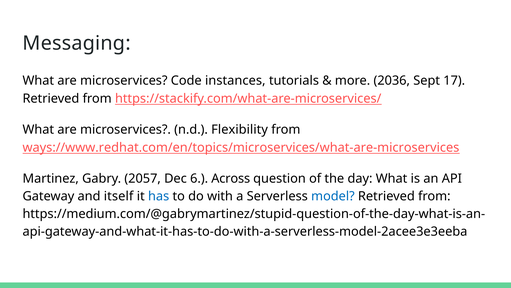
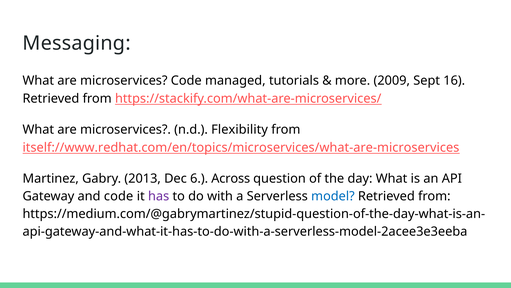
instances: instances -> managed (235, 80)
2036: 2036 -> 2009 (392, 80)
17: 17 -> 16 (454, 80)
ways://www.redhat.com/en/topics/microservices/what-are-microservices: ways://www.redhat.com/en/topics/microservices/what-are-microservices -> itself://www.redhat.com/en/topics/microservices/what-are-microservices (241, 147)
2057: 2057 -> 2013 (143, 178)
and itself: itself -> code (119, 196)
has colour: blue -> purple (159, 196)
